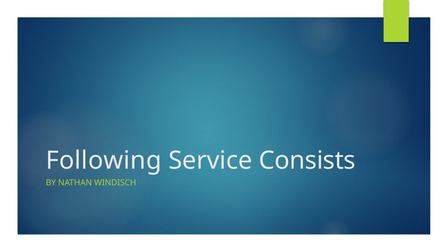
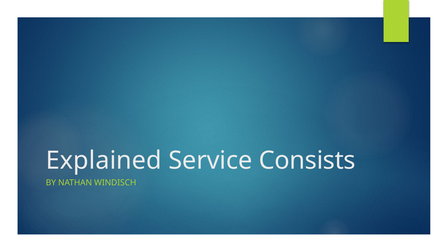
Following: Following -> Explained (104, 161)
